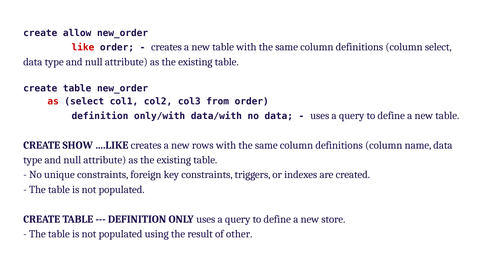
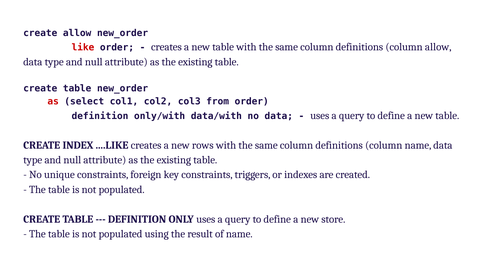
column select: select -> allow (438, 47)
SHOW: SHOW -> INDEX (78, 145)
of other: other -> name (239, 234)
